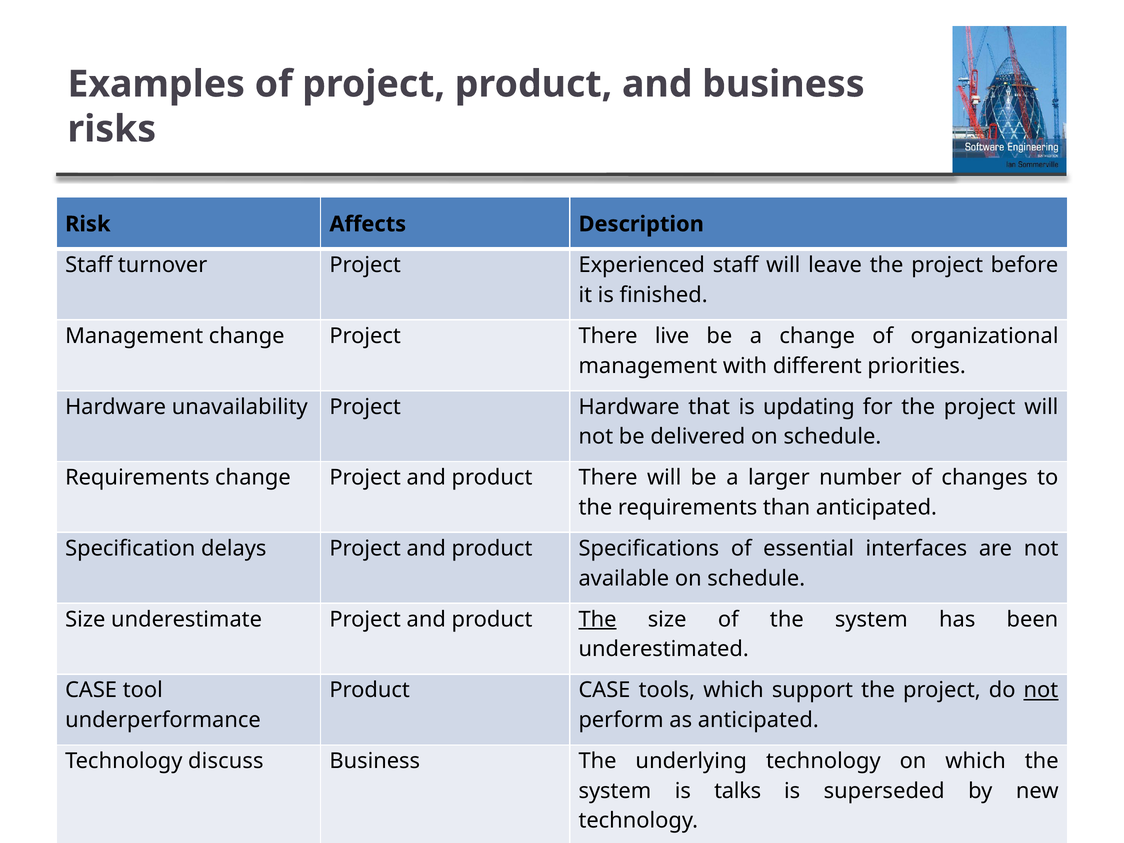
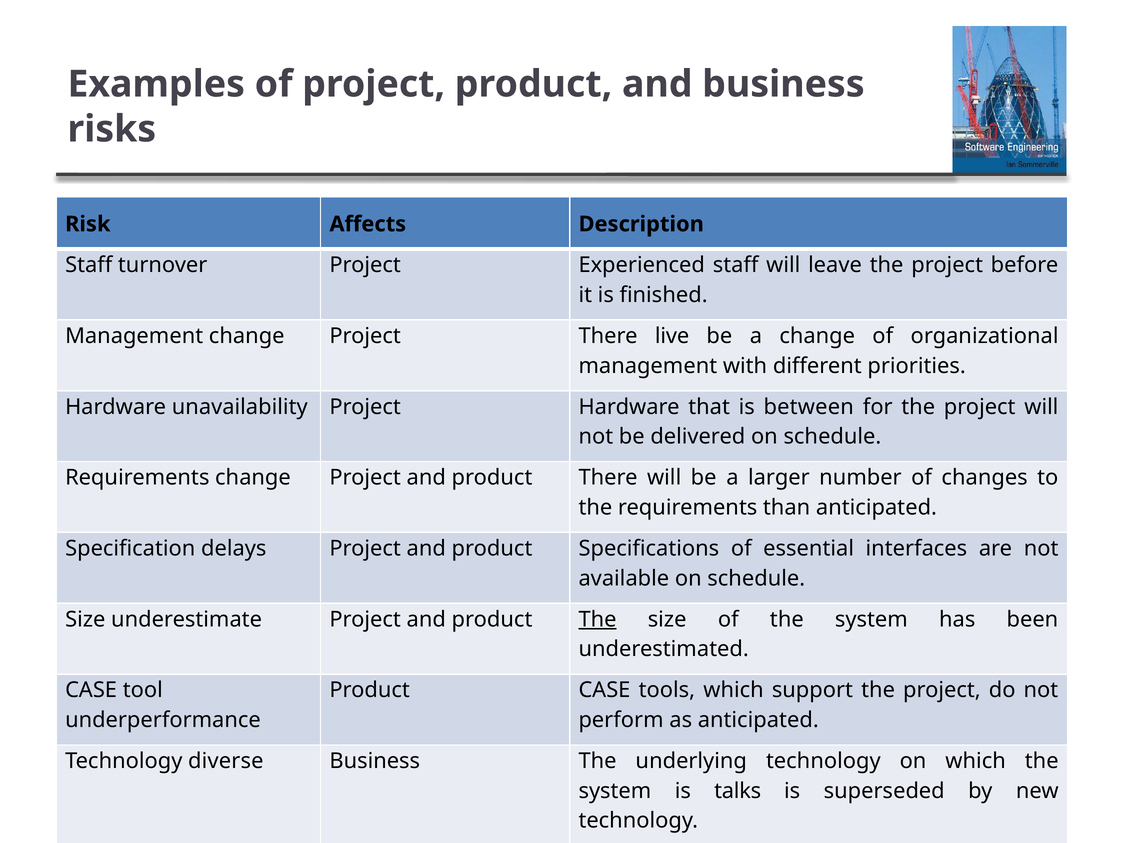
updating: updating -> between (809, 407)
not underline: present -> none (1041, 690)
discuss: discuss -> diverse (226, 761)
